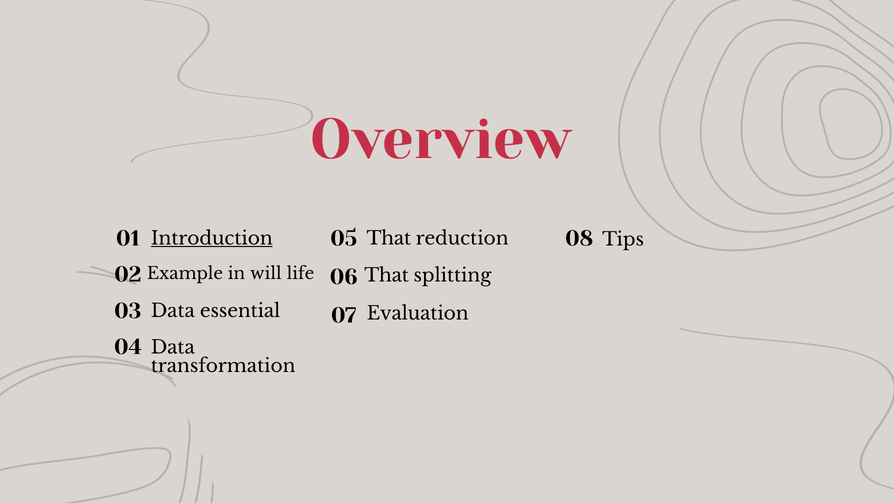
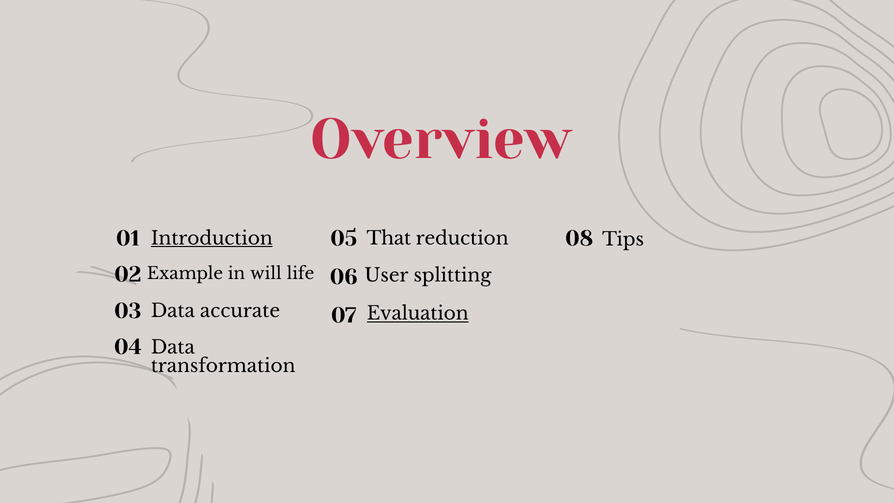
That: That -> User (386, 276)
essential: essential -> accurate (240, 311)
Evaluation underline: none -> present (418, 314)
